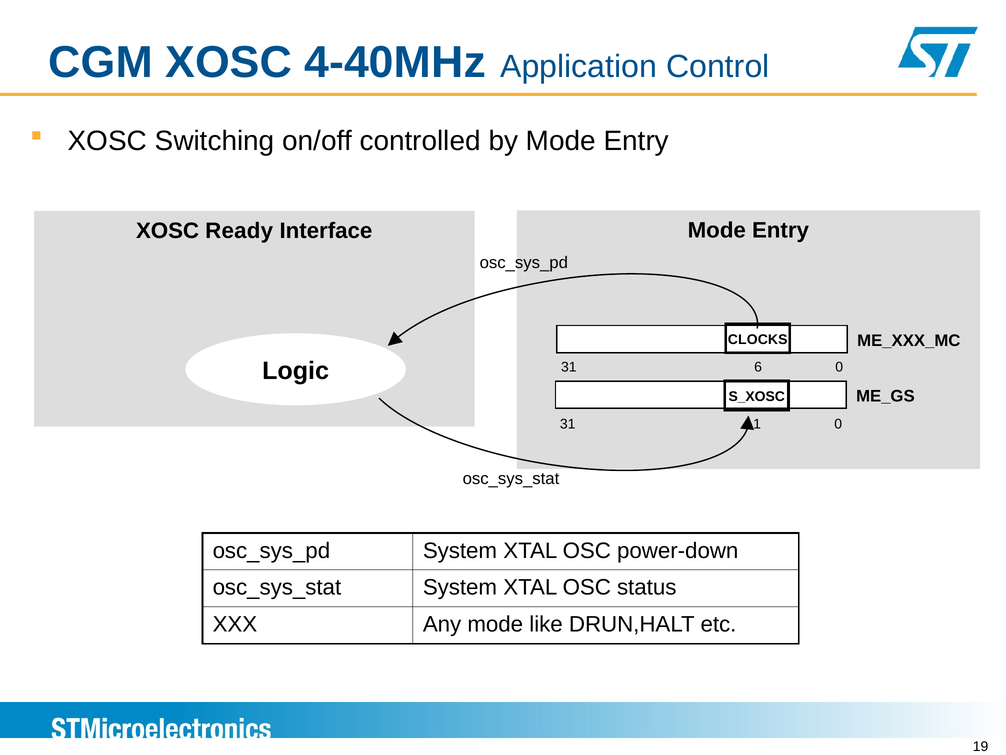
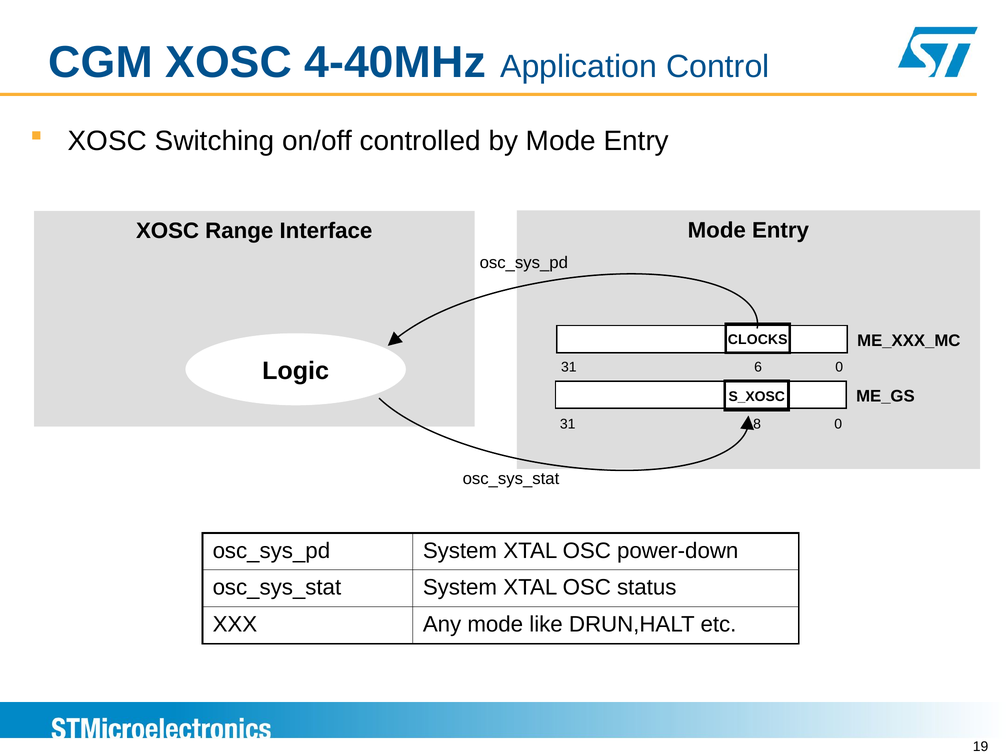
Ready: Ready -> Range (239, 231)
1: 1 -> 8 (757, 424)
